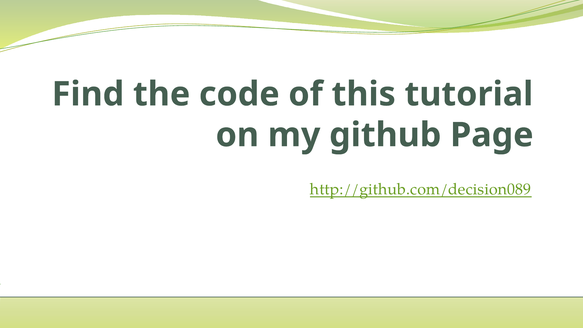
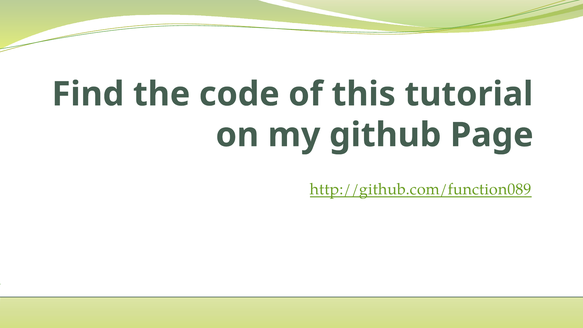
http://github.com/decision089: http://github.com/decision089 -> http://github.com/function089 (421, 189)
